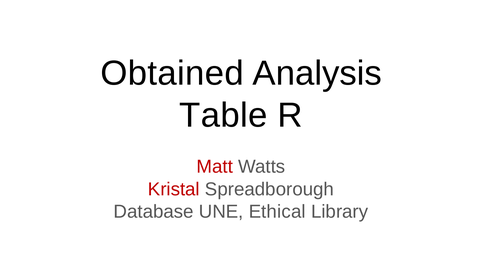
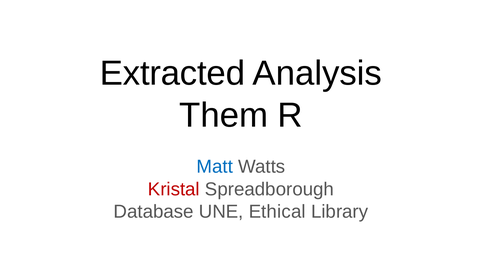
Obtained: Obtained -> Extracted (172, 74)
Table: Table -> Them (224, 115)
Matt colour: red -> blue (215, 167)
